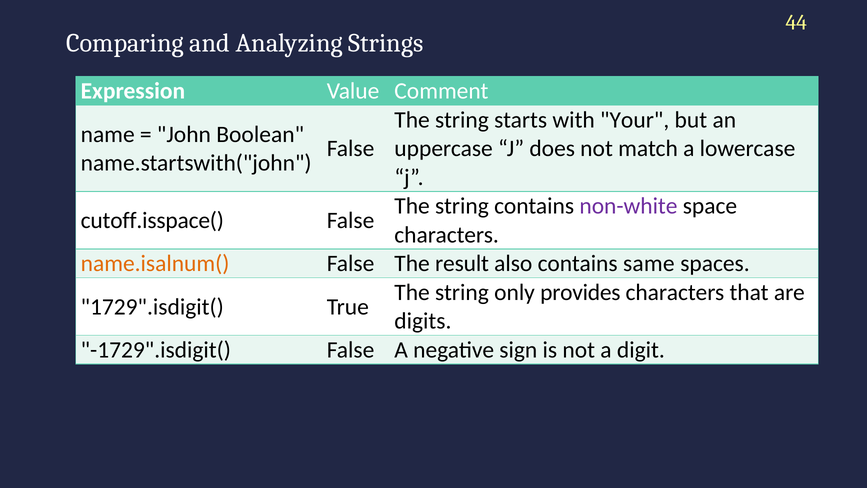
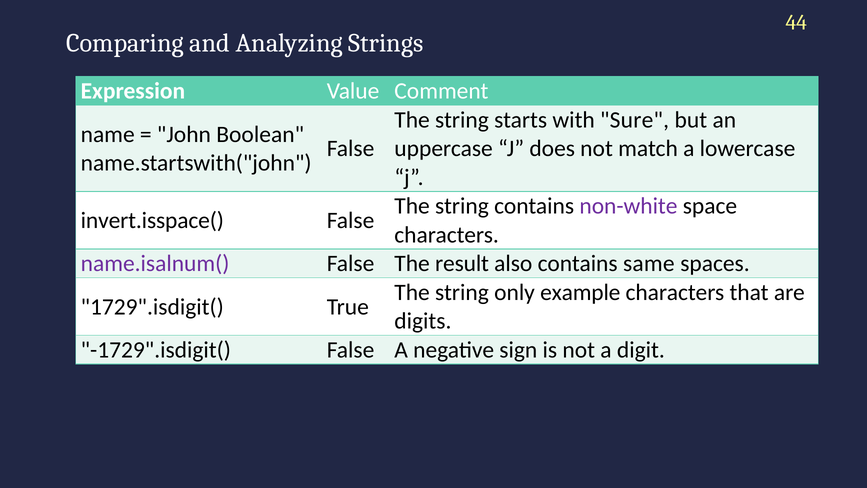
Your: Your -> Sure (635, 120)
cutoff.isspace(: cutoff.isspace( -> invert.isspace( (152, 220)
name.isalnum( colour: orange -> purple (155, 264)
provides: provides -> example (580, 292)
